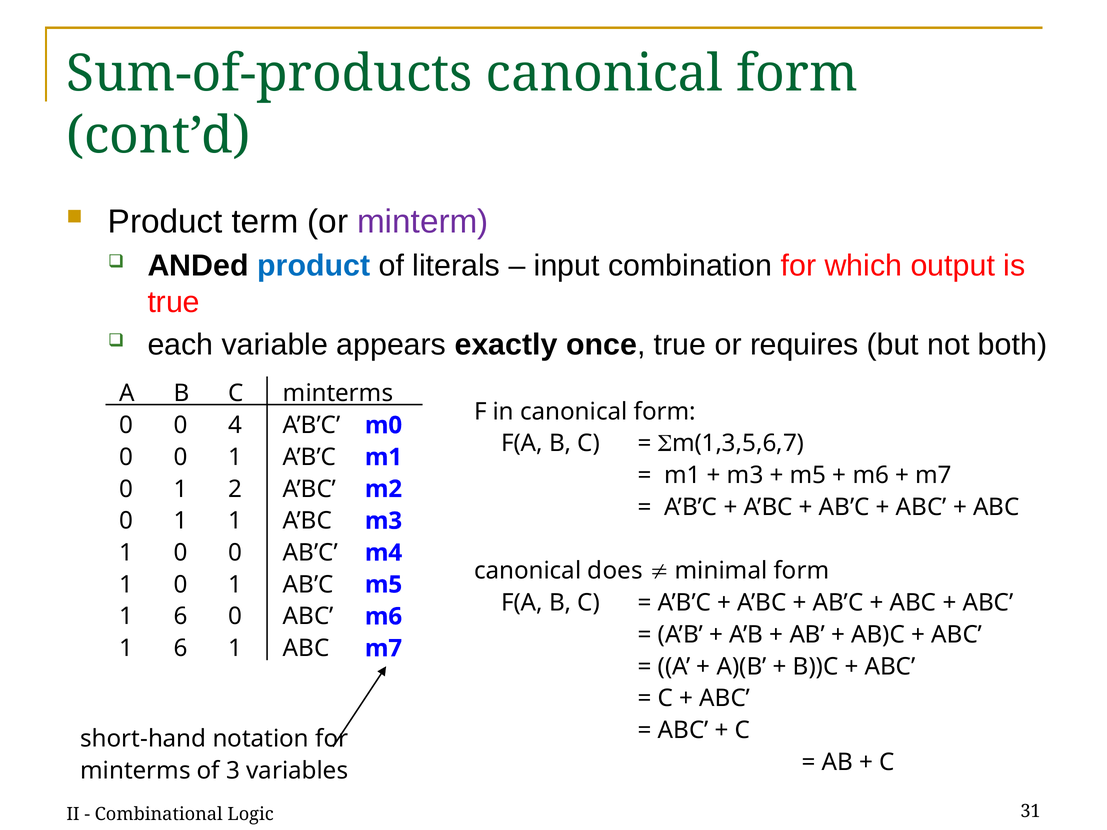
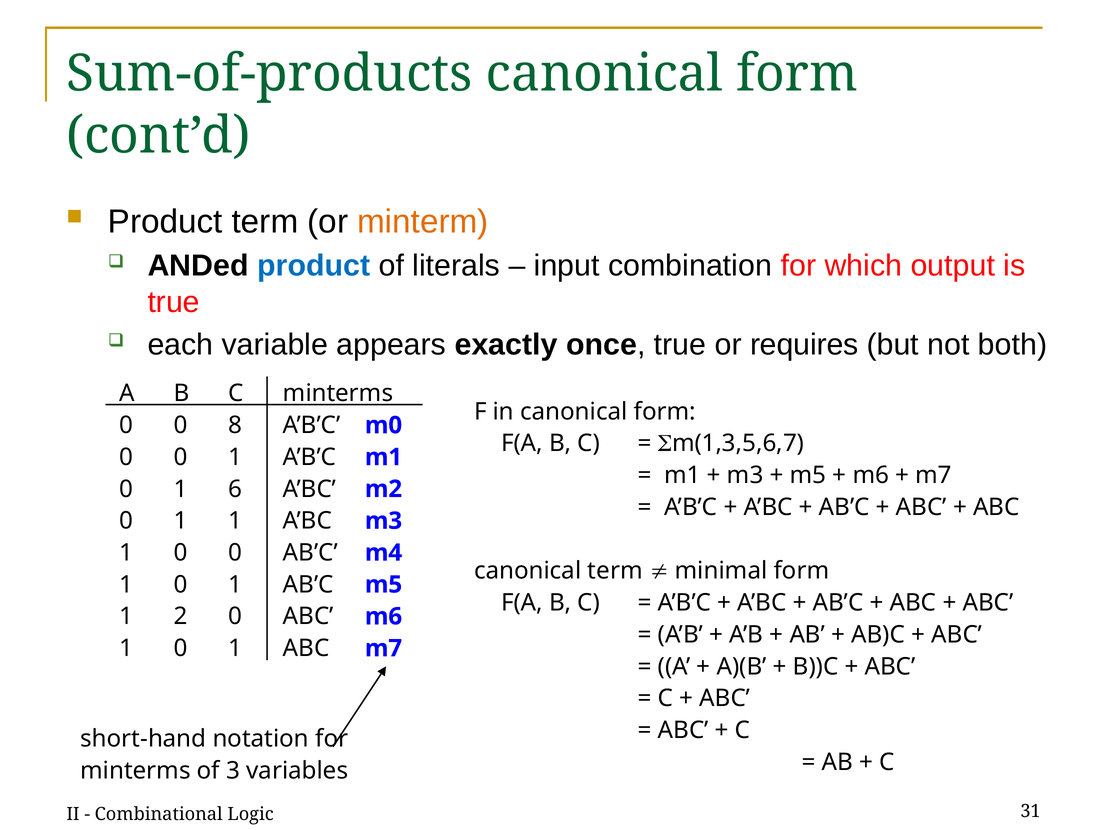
minterm colour: purple -> orange (423, 221)
4: 4 -> 8 (235, 425)
2: 2 -> 6 (235, 489)
canonical does: does -> term (615, 571)
6: 6 -> 2 (181, 616)
6: 6 -> 0 (181, 648)
